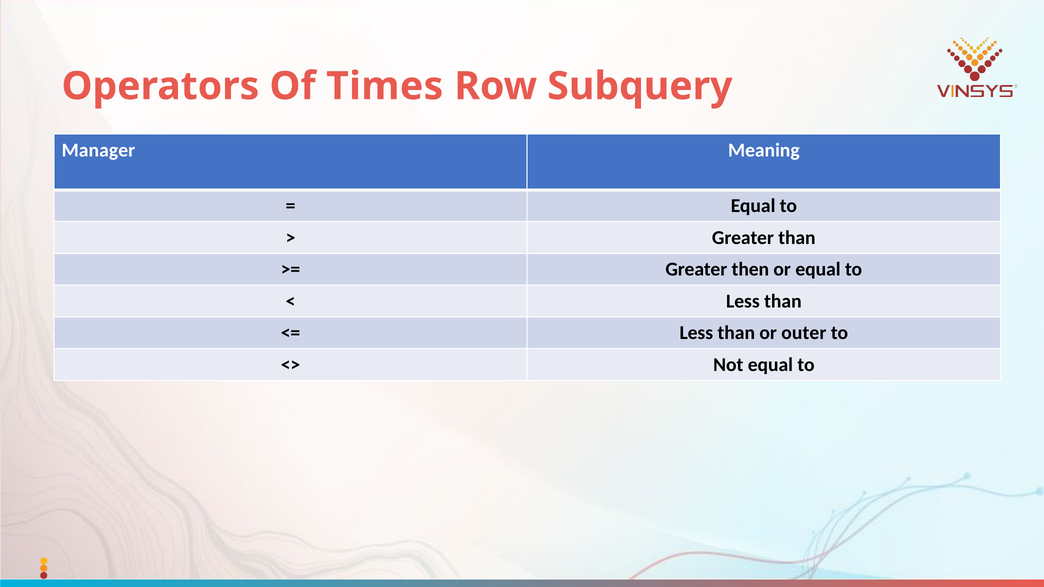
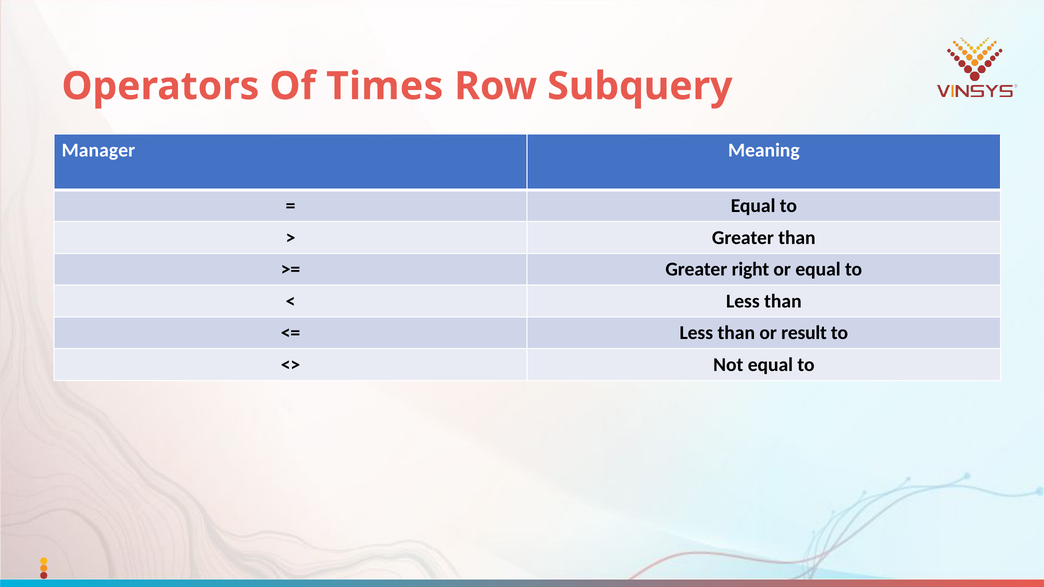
then: then -> right (750, 270)
outer: outer -> result (804, 333)
